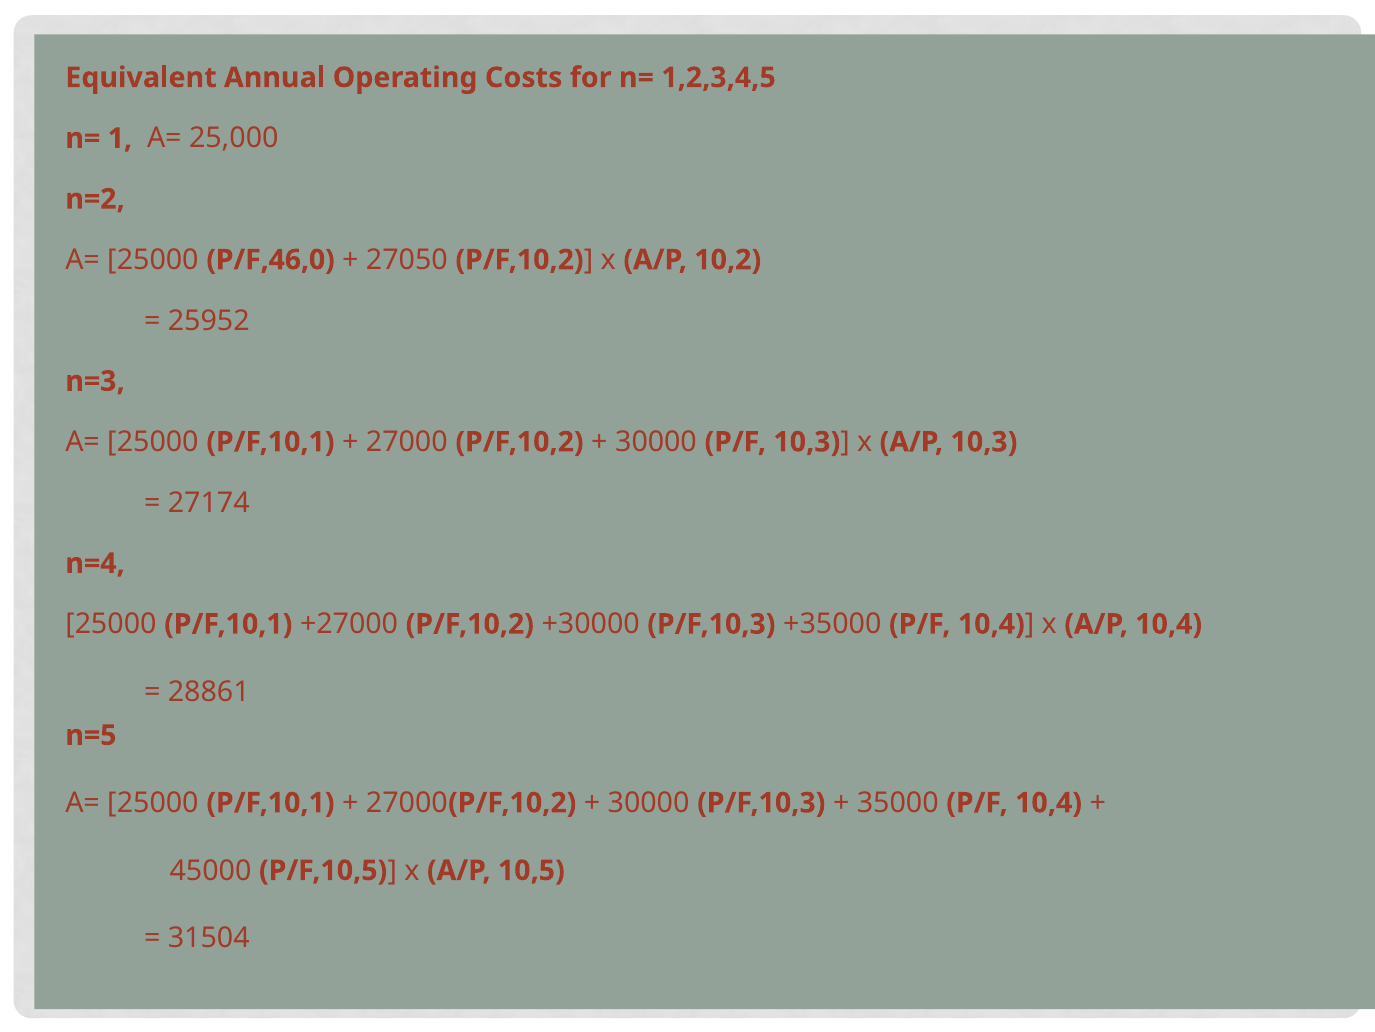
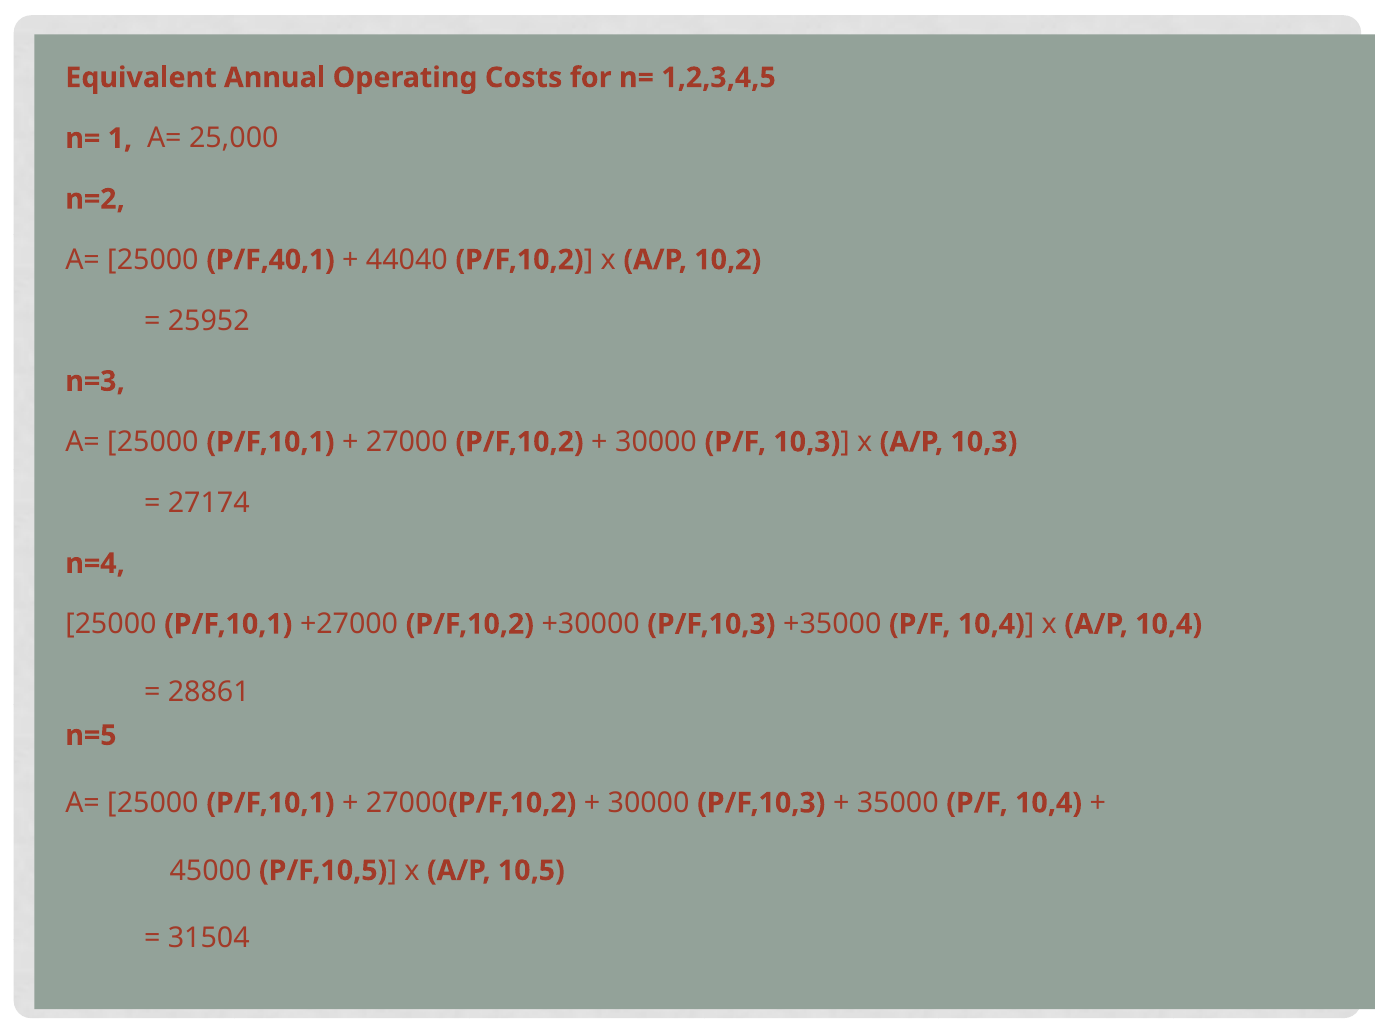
P/F,46,0: P/F,46,0 -> P/F,40,1 (271, 260)
27050: 27050 -> 44040 (407, 260)
